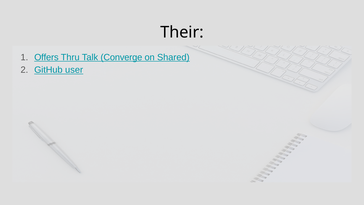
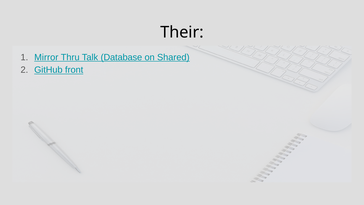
Offers: Offers -> Mirror (46, 57)
Converge: Converge -> Database (121, 57)
user: user -> front (74, 70)
